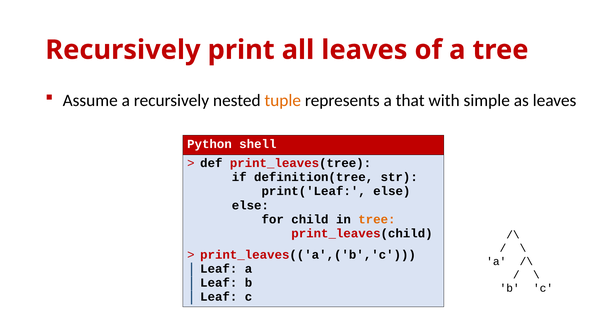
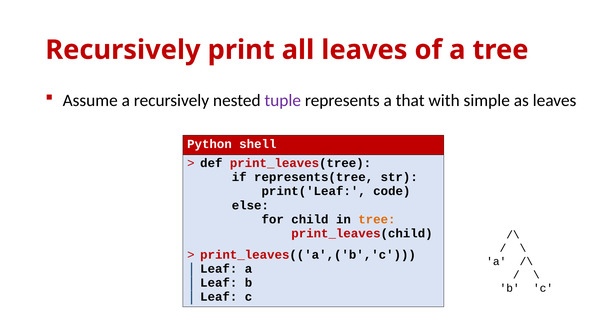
tuple colour: orange -> purple (283, 100)
definition(tree: definition(tree -> represents(tree (314, 177)
print('Leaf else: else -> code (392, 191)
